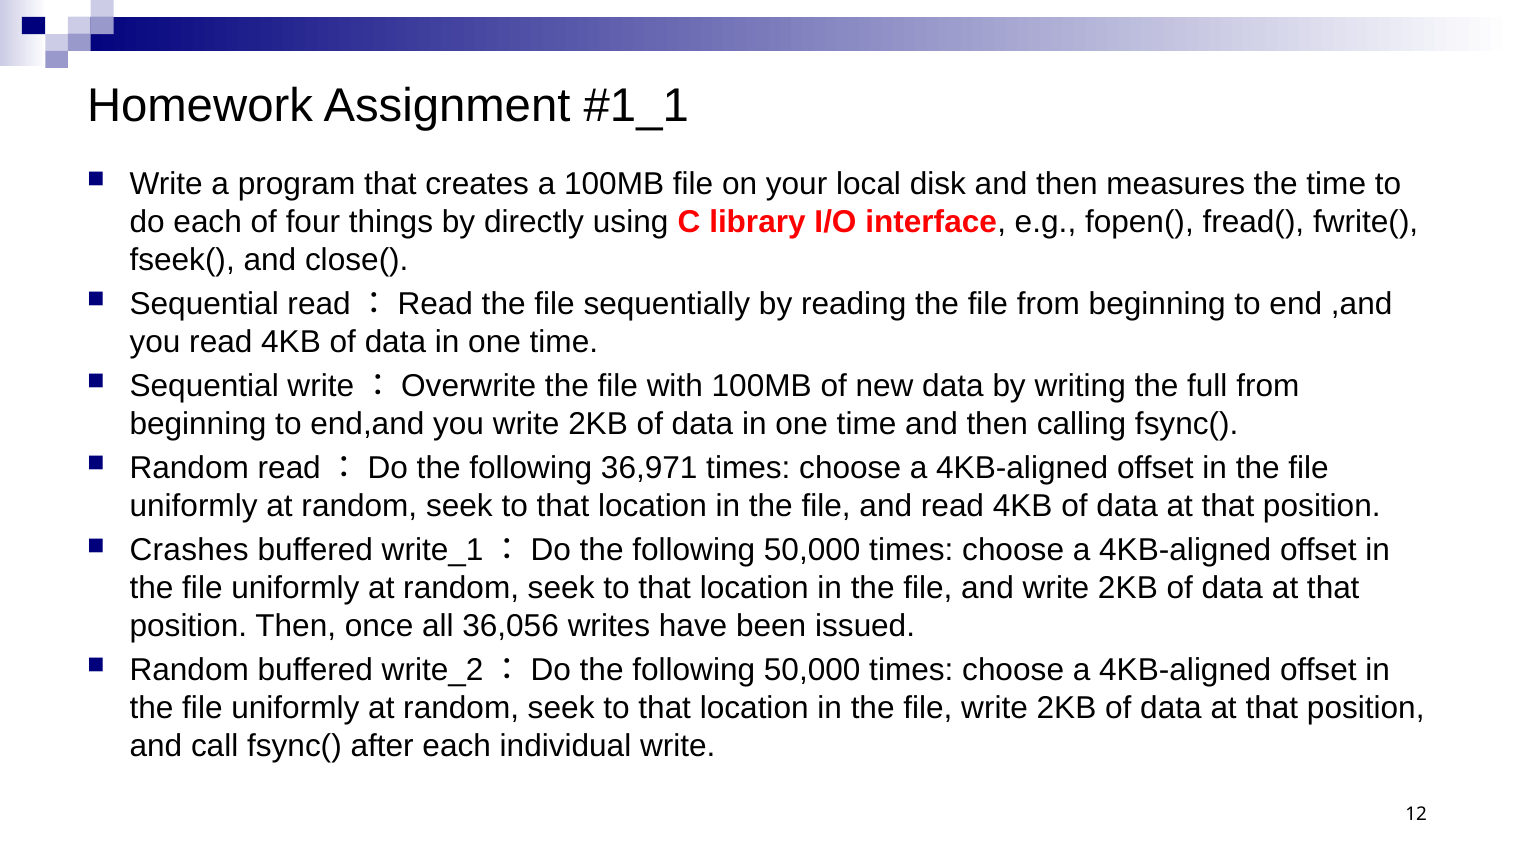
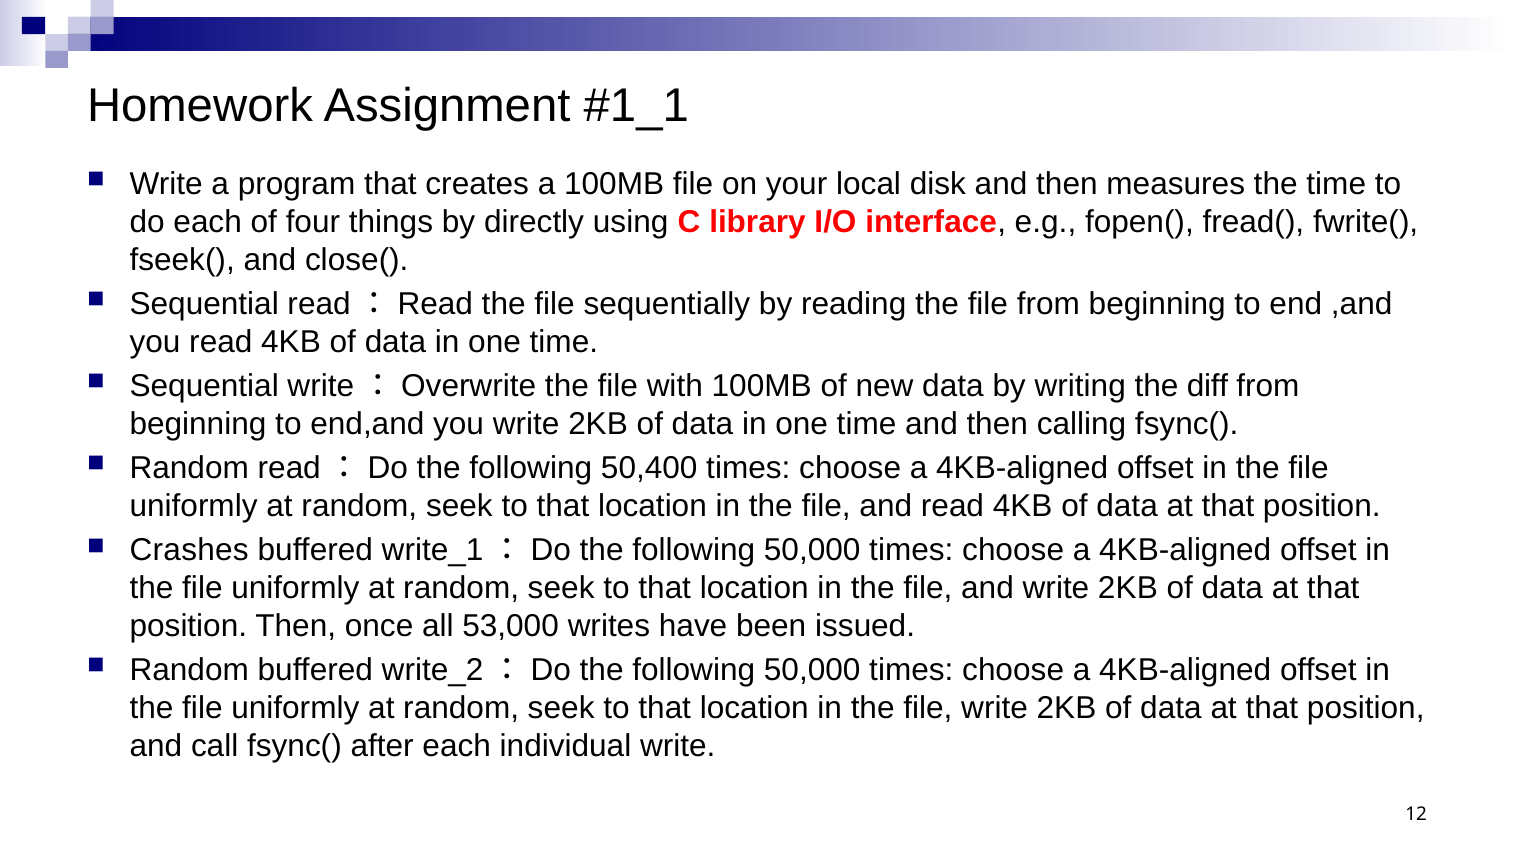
full: full -> diff (1208, 386)
36,971: 36,971 -> 50,400 (649, 468)
36,056: 36,056 -> 53,000 (511, 626)
